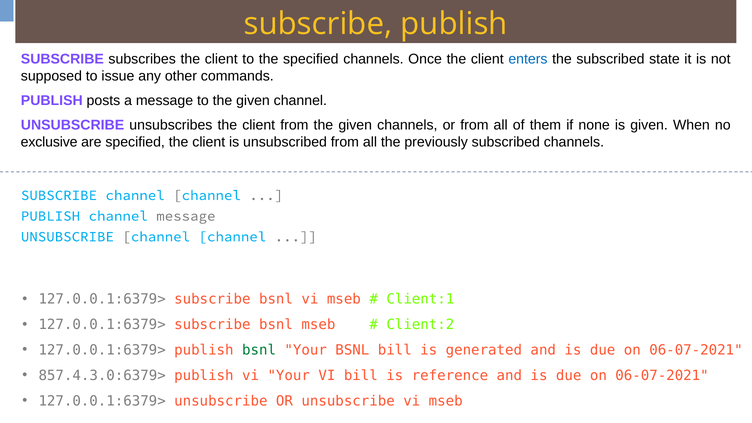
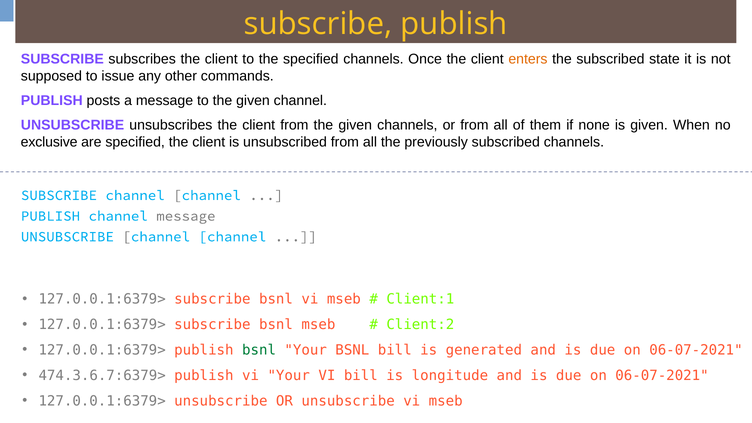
enters colour: blue -> orange (528, 59)
857.4.3.0:6379>: 857.4.3.0:6379> -> 474.3.6.7:6379> (102, 375)
reference: reference -> longitude (450, 375)
